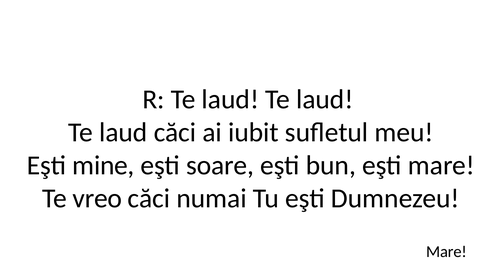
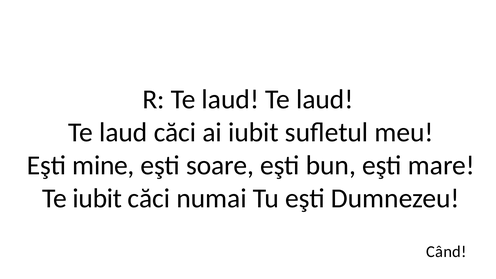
Te vreo: vreo -> iubit (97, 198)
Mare: Mare -> Când (446, 252)
